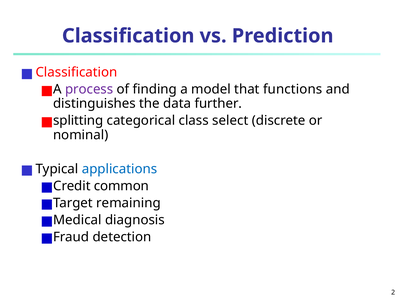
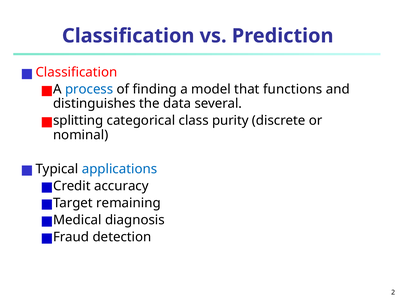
process colour: purple -> blue (89, 89)
further: further -> several (218, 104)
select: select -> purity (230, 121)
common: common -> accuracy (121, 186)
